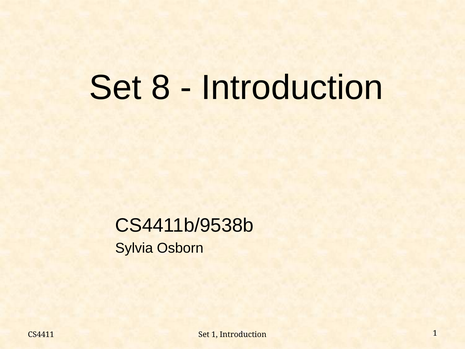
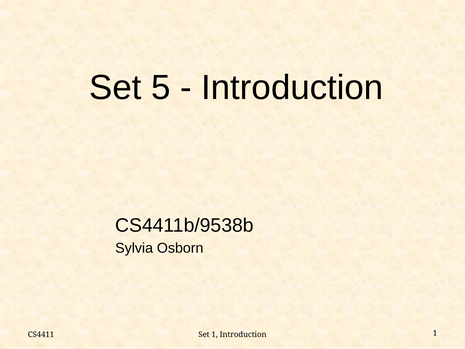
8: 8 -> 5 (161, 88)
